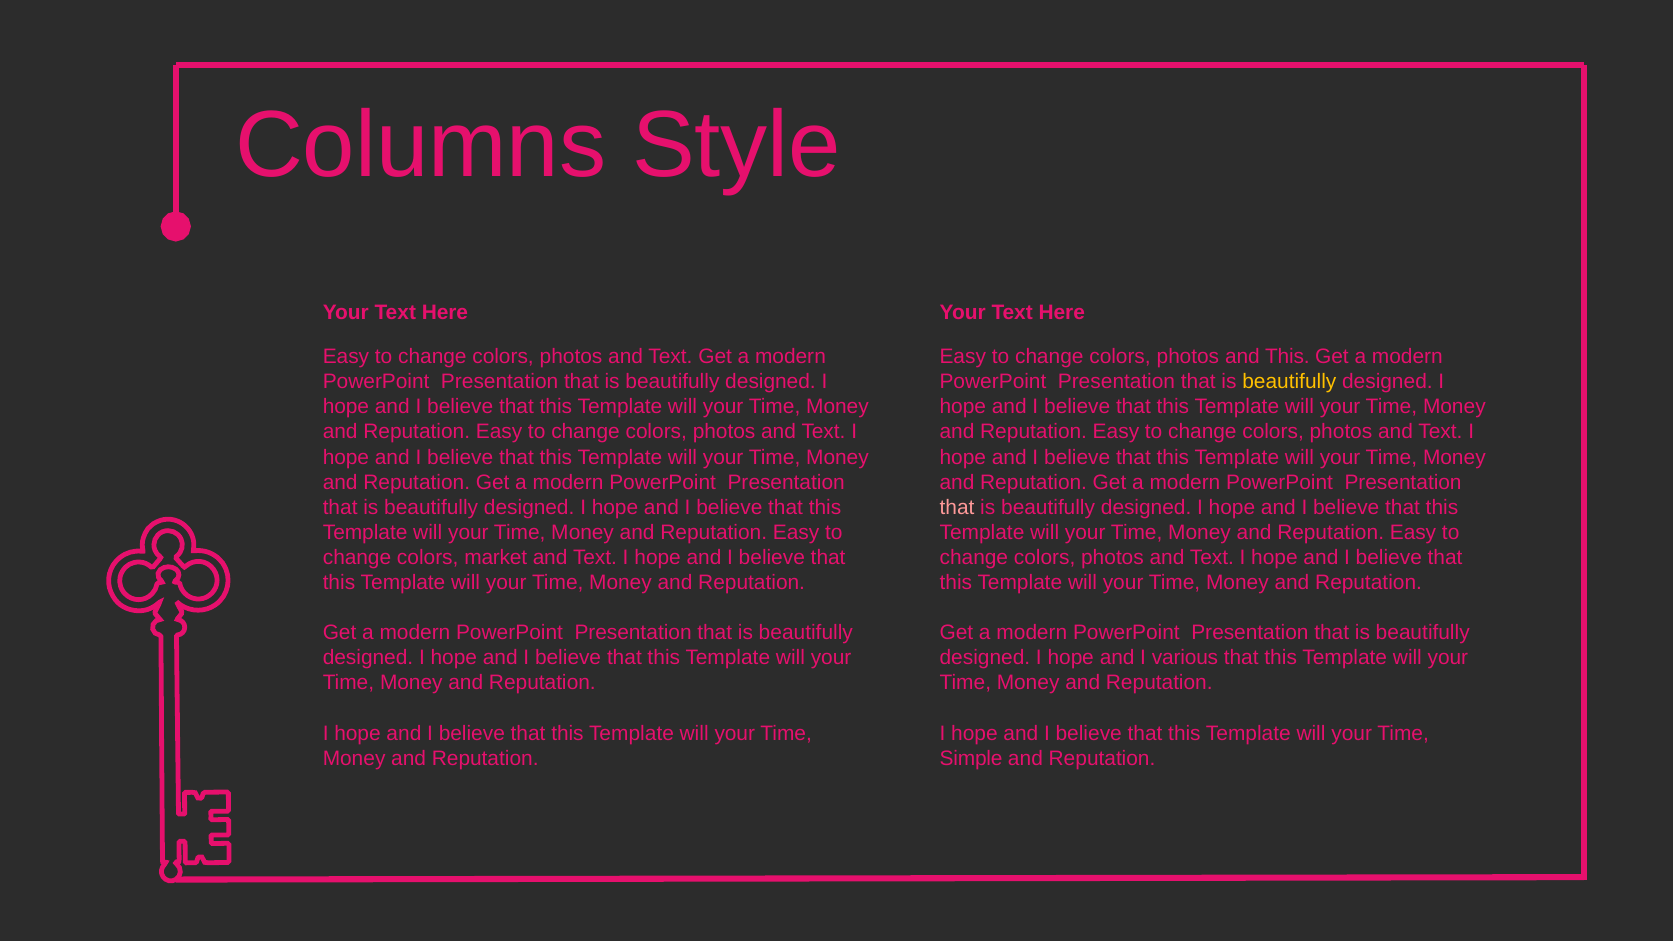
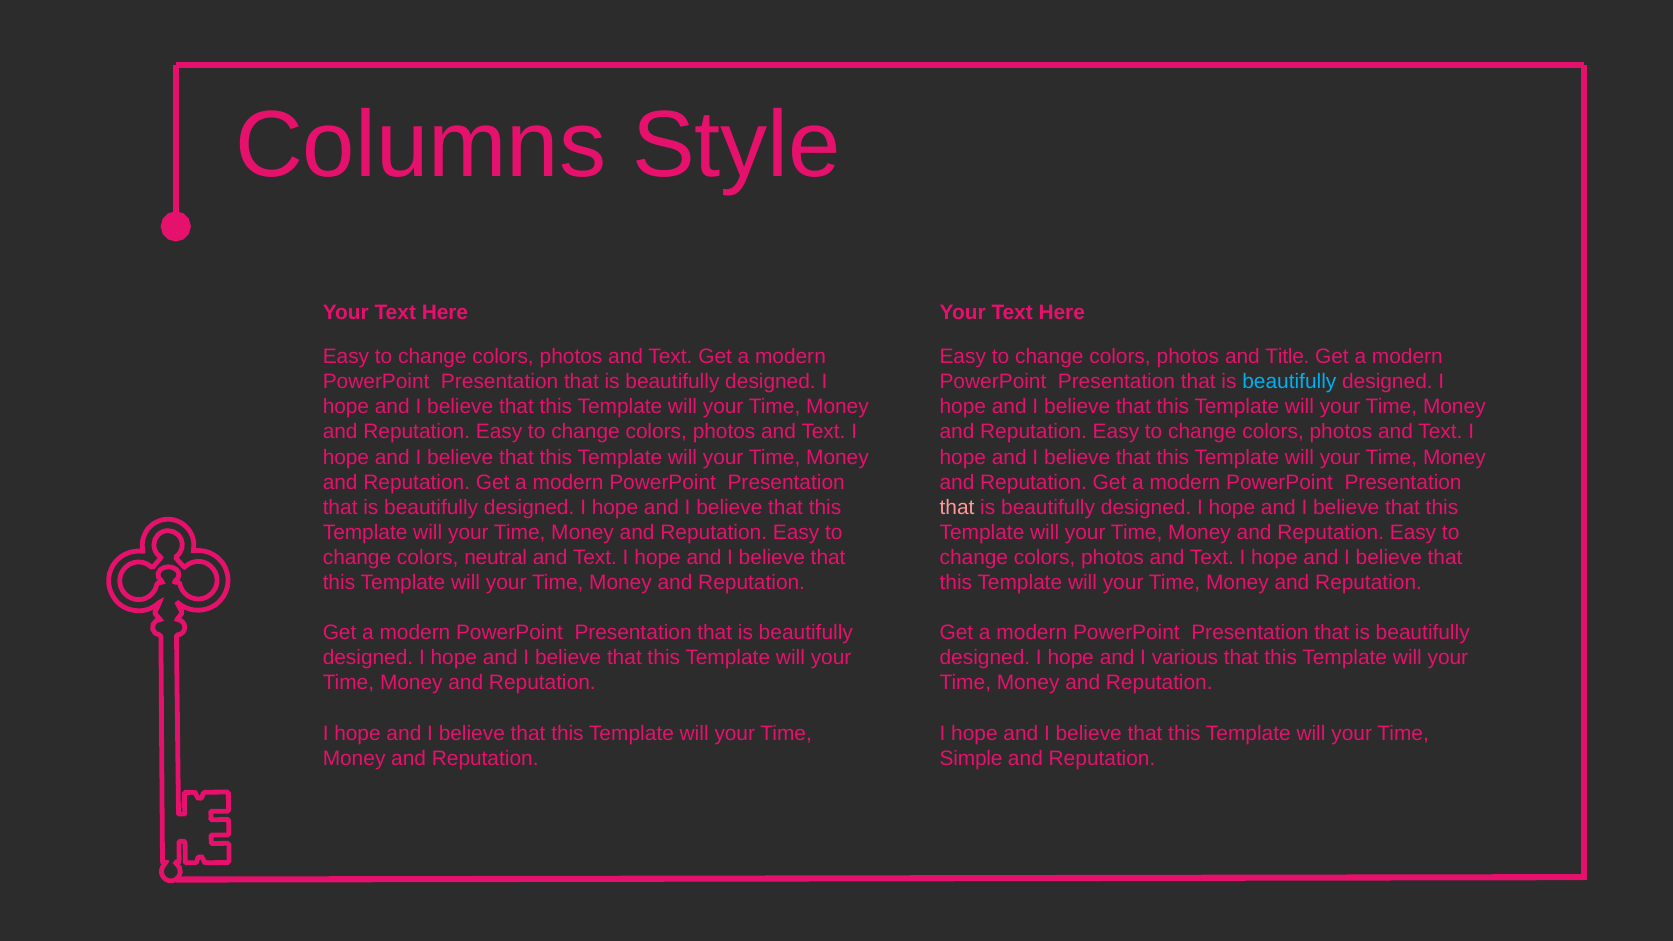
and This: This -> Title (1287, 357)
beautifully colour: yellow -> light blue (1289, 382)
market: market -> neutral (496, 558)
